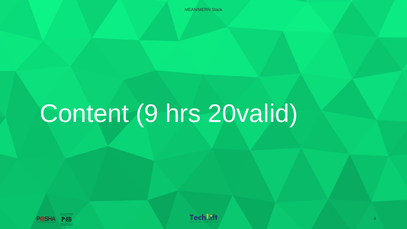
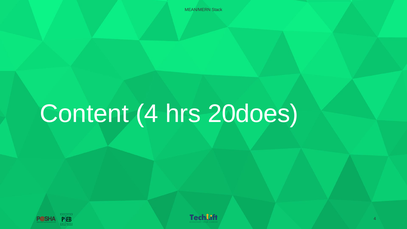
Content 9: 9 -> 4 (147, 114)
20valid: 20valid -> 20does (253, 114)
